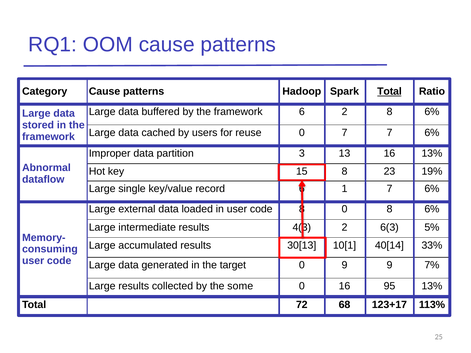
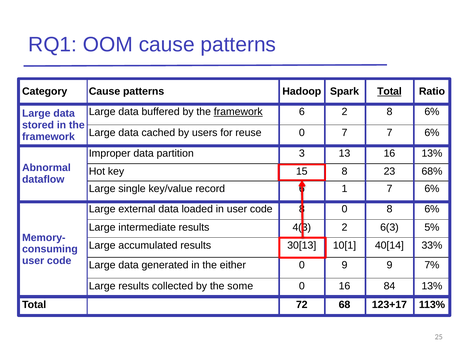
framework underline: none -> present (238, 112)
19%: 19% -> 68% (432, 172)
target: target -> either (233, 265)
95: 95 -> 84 (389, 286)
